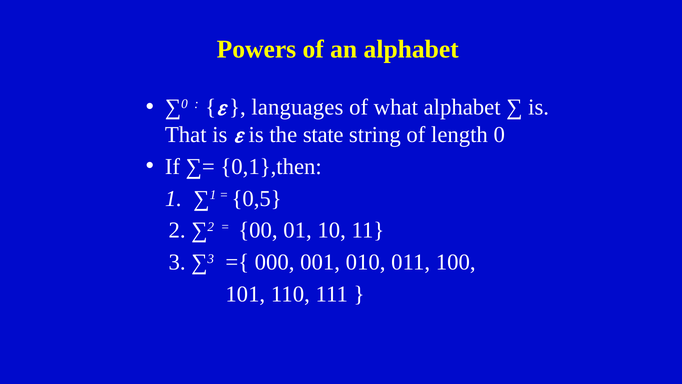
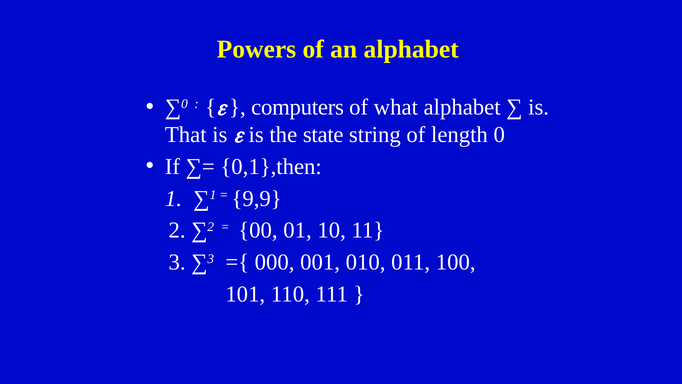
languages: languages -> computers (298, 107)
0,5: 0,5 -> 9,9 (257, 198)
